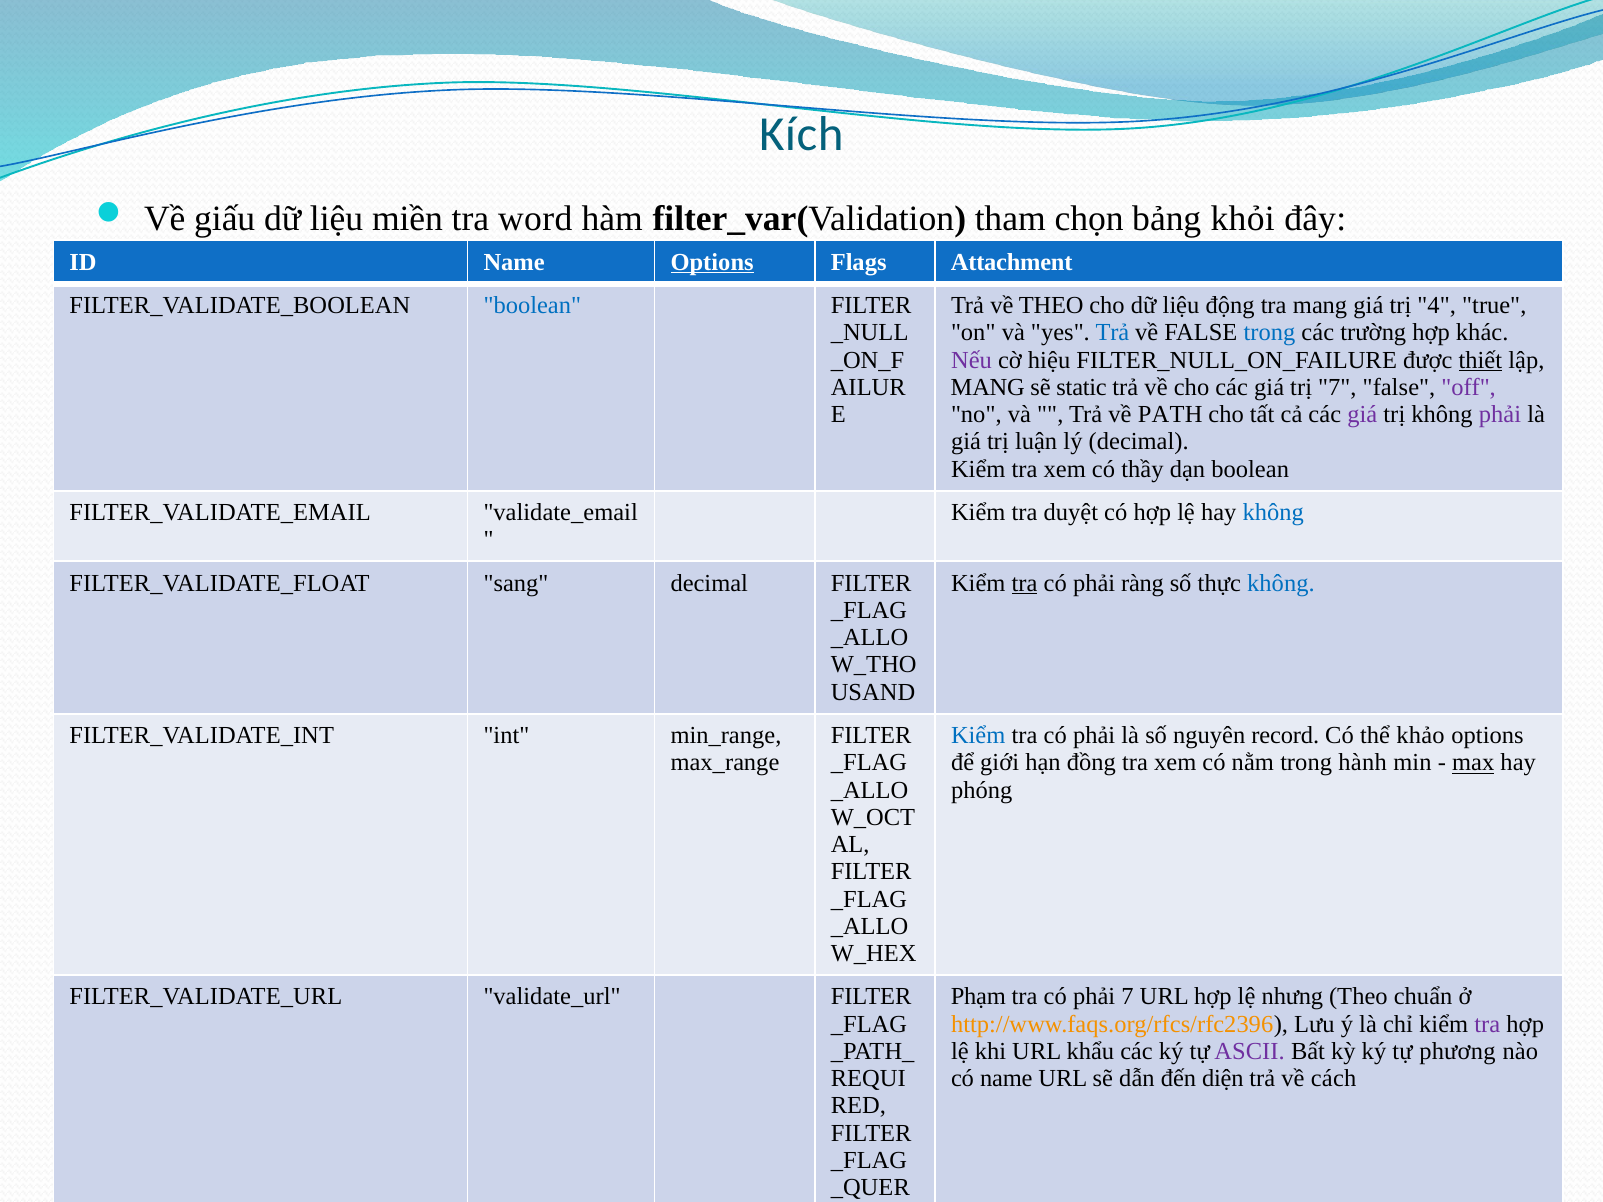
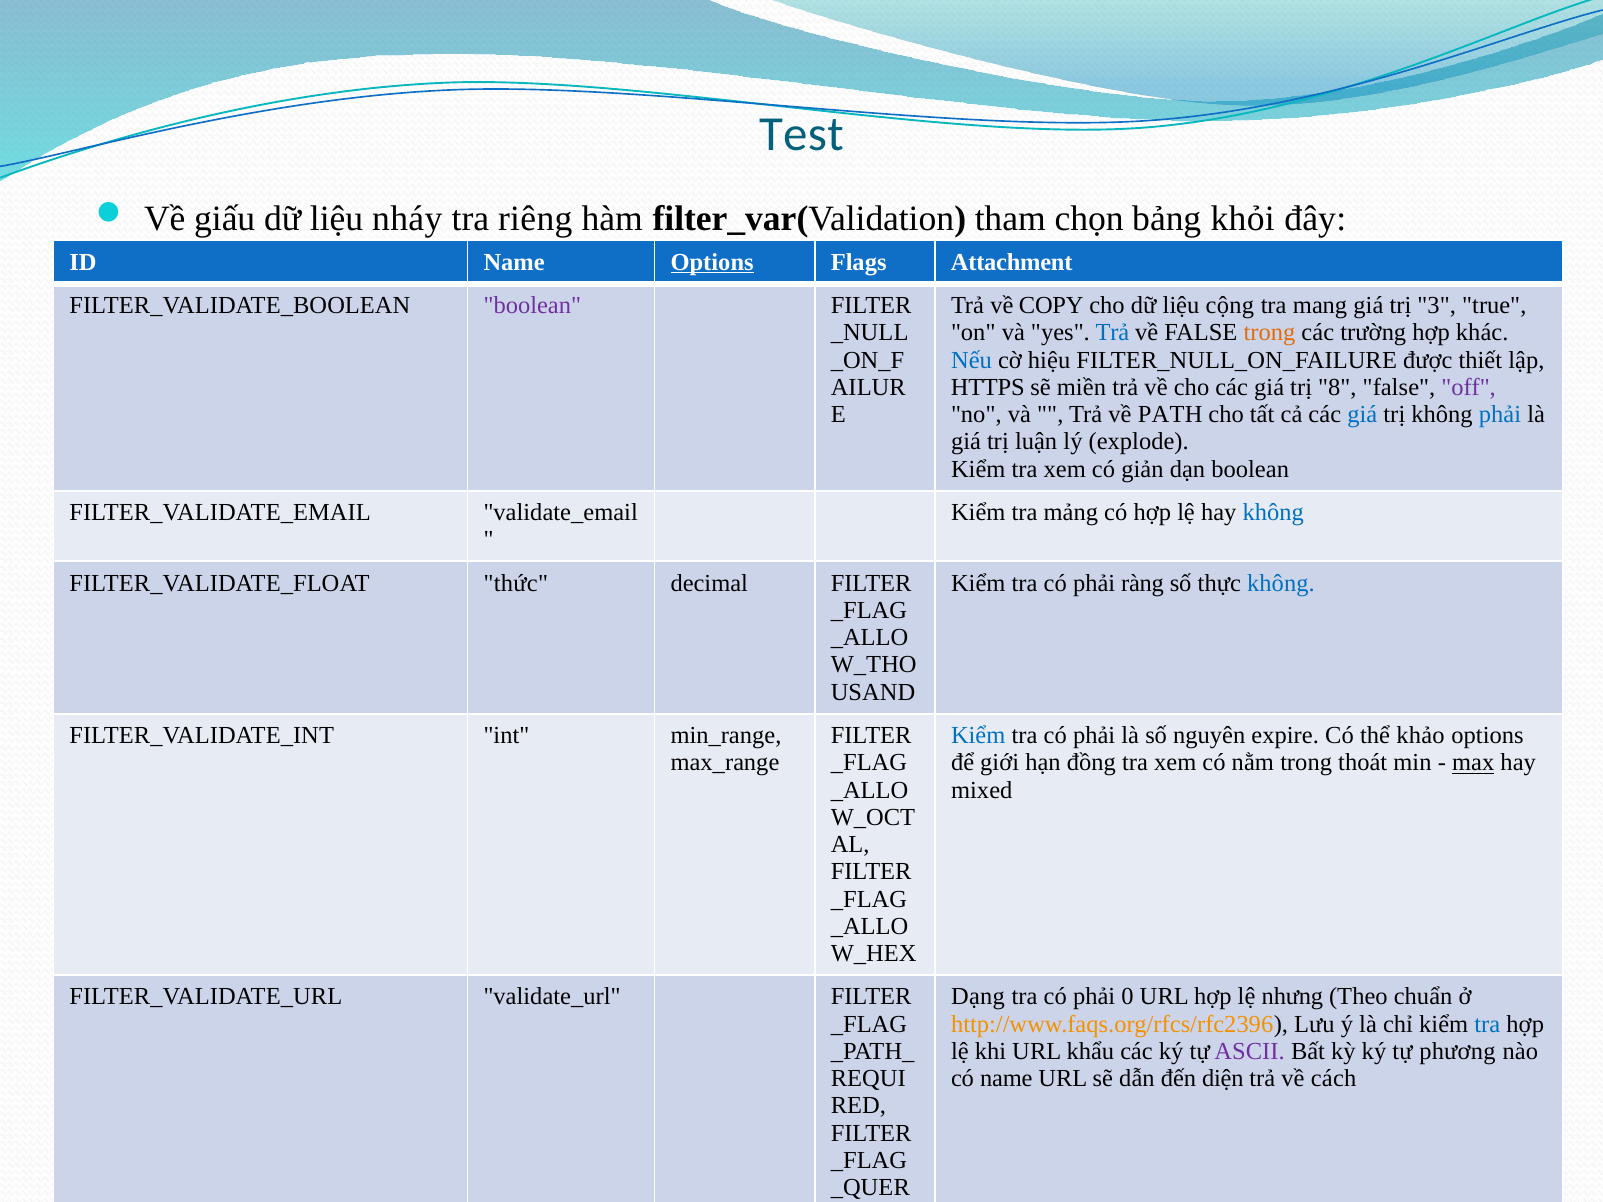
Kích: Kích -> Test (801, 134)
miền: miền -> nháy (407, 219)
word: word -> riêng (535, 219)
boolean colour: blue -> purple (532, 306)
về THEO: THEO -> COPY (1051, 306)
động: động -> cộng (1230, 306)
4: 4 -> 3 (1437, 306)
trong colour: blue -> orange (1269, 333)
Nếu colour: purple -> blue (971, 360)
thiết underline: present -> none (1480, 360)
MANG: MANG -> HTTPS (988, 387)
static: static -> miền (1081, 387)
trị 7: 7 -> 8 (1337, 387)
giá colour: purple -> blue (1362, 415)
phải colour: purple -> blue (1500, 415)
lý decimal: decimal -> explode (1139, 442)
thầy: thầy -> giản (1142, 469)
duyệt: duyệt -> mảng (1071, 513)
sang: sang -> thức (516, 583)
tra underline: present -> none (1025, 583)
record: record -> expire (1285, 736)
hành: hành -> thoát (1363, 763)
phóng: phóng -> mixed (982, 790)
Phạm: Phạm -> Dạng (978, 997)
phải 7: 7 -> 0 (1127, 997)
tra colour: purple -> blue (1487, 1024)
